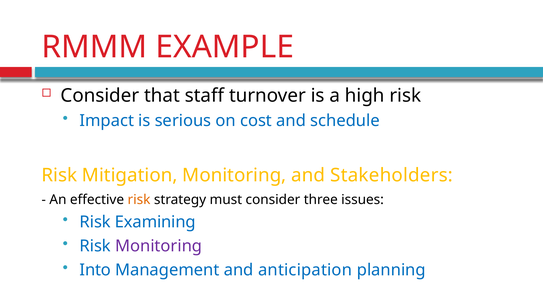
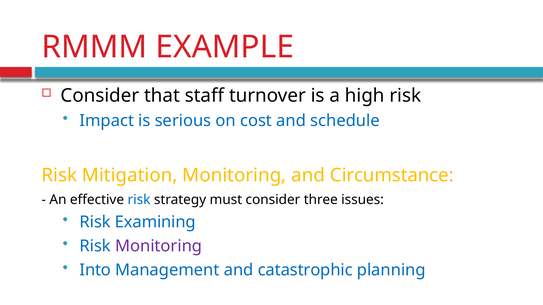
Stakeholders: Stakeholders -> Circumstance (392, 175)
risk colour: orange -> blue (139, 200)
anticipation: anticipation -> catastrophic (305, 270)
